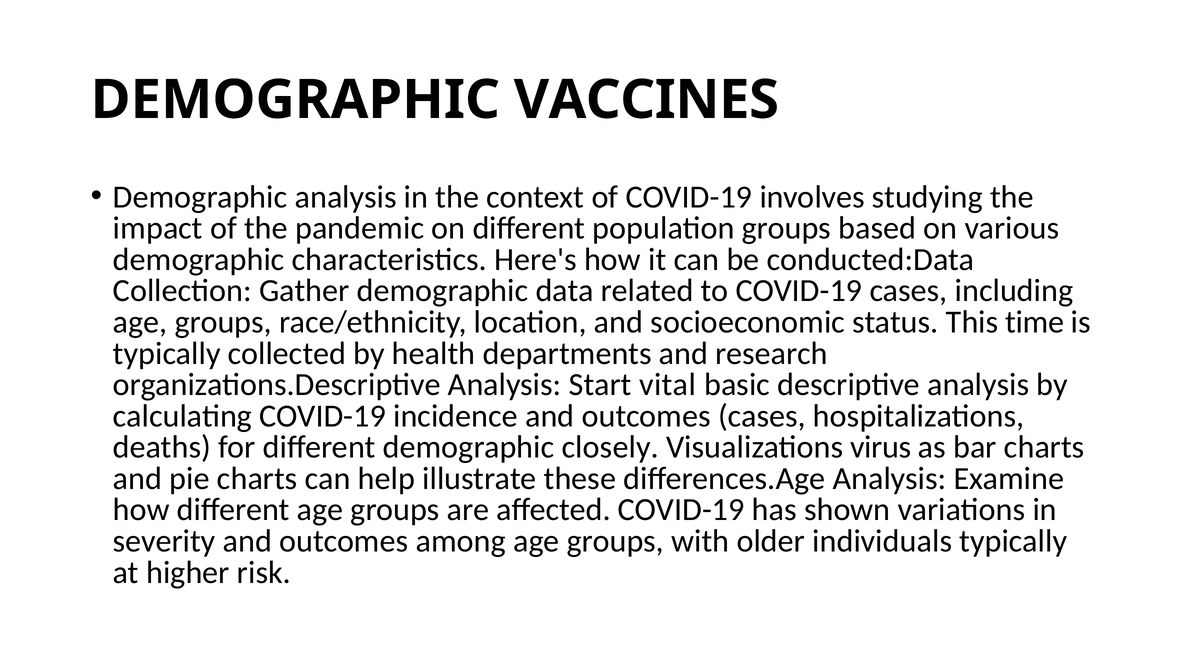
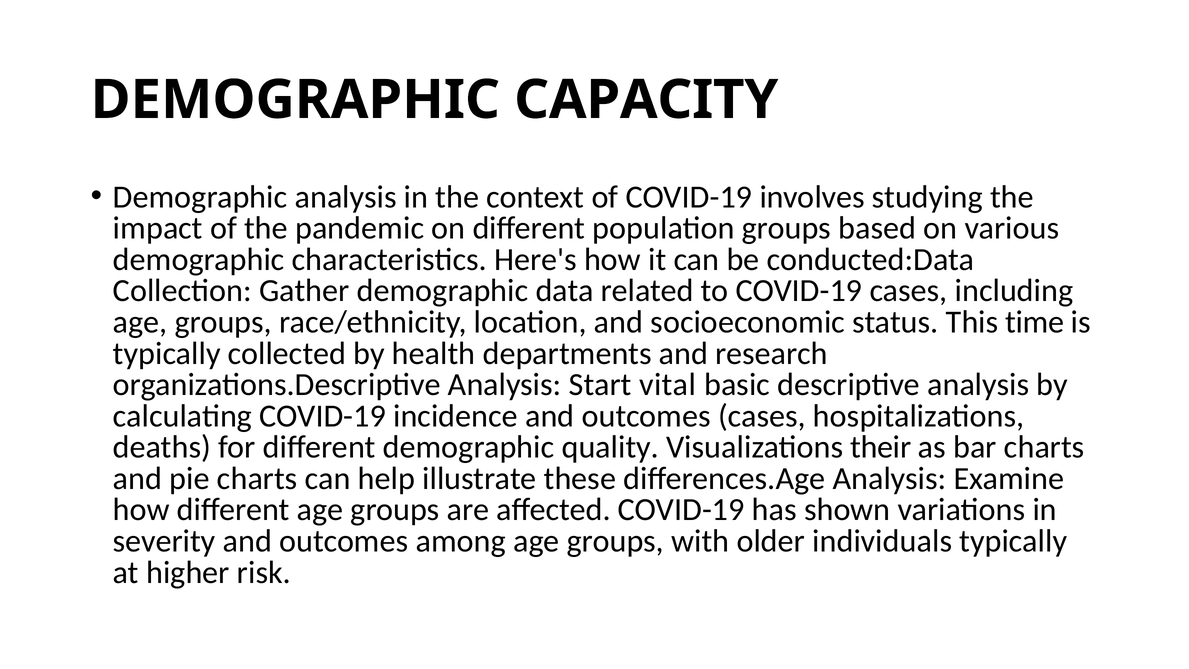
VACCINES: VACCINES -> CAPACITY (646, 100)
closely: closely -> quality (610, 447)
virus: virus -> their (881, 447)
